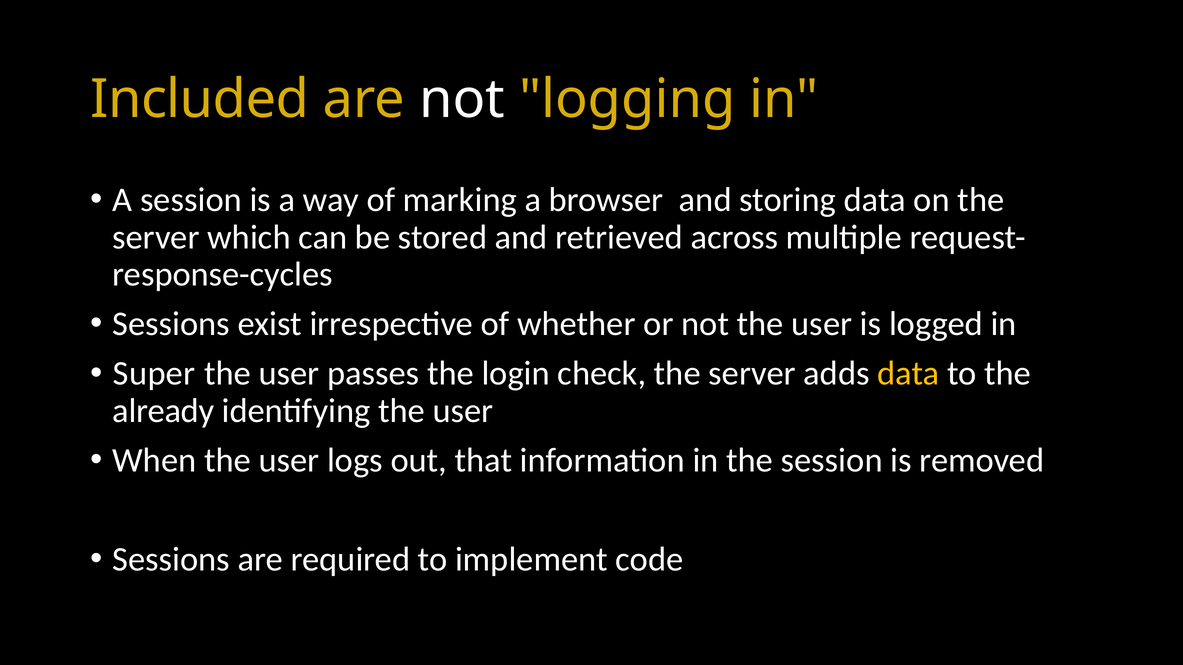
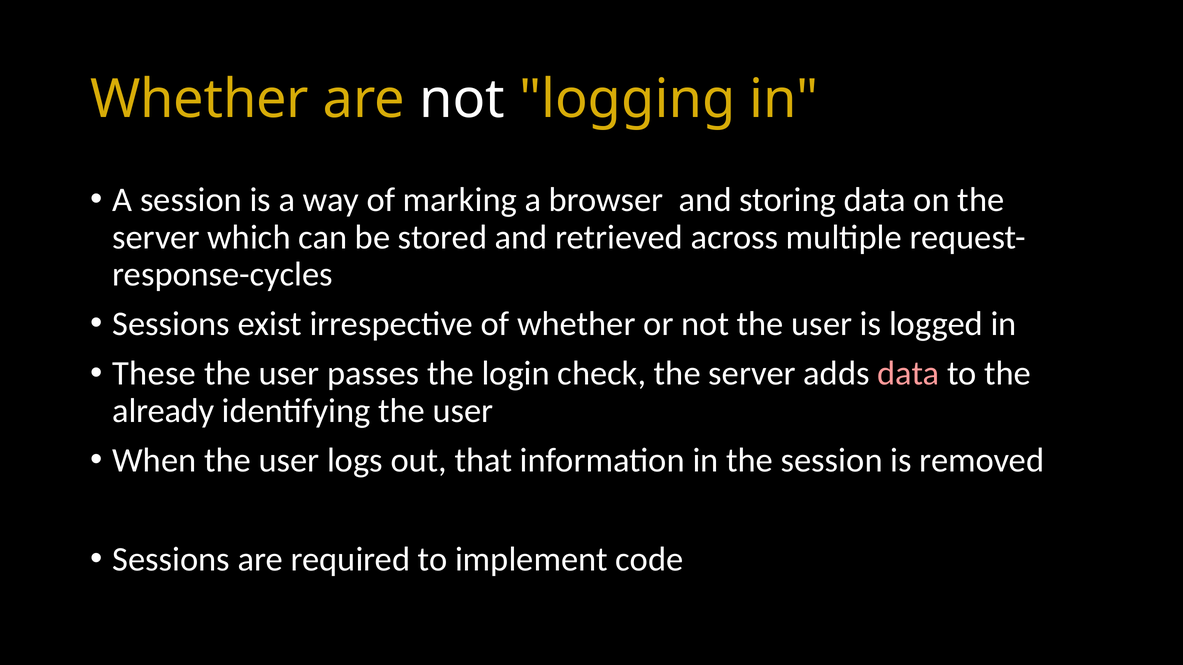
Included: Included -> Whether (200, 99)
Super: Super -> These (154, 374)
data colour: yellow -> pink (908, 374)
